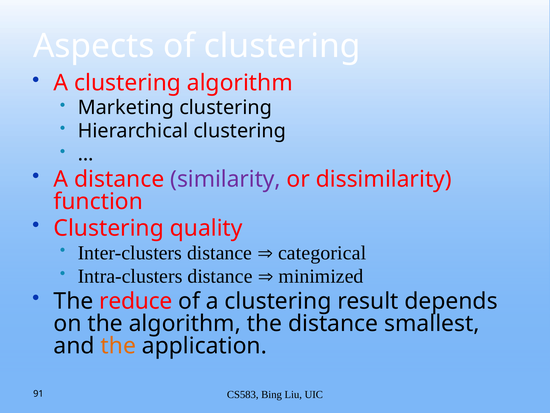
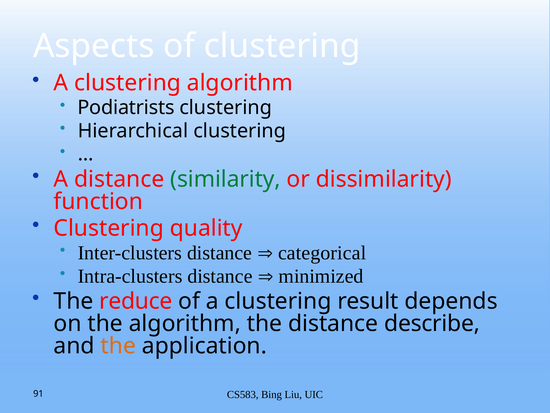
Marketing: Marketing -> Podiatrists (126, 108)
similarity colour: purple -> green (225, 179)
smallest: smallest -> describe (432, 323)
